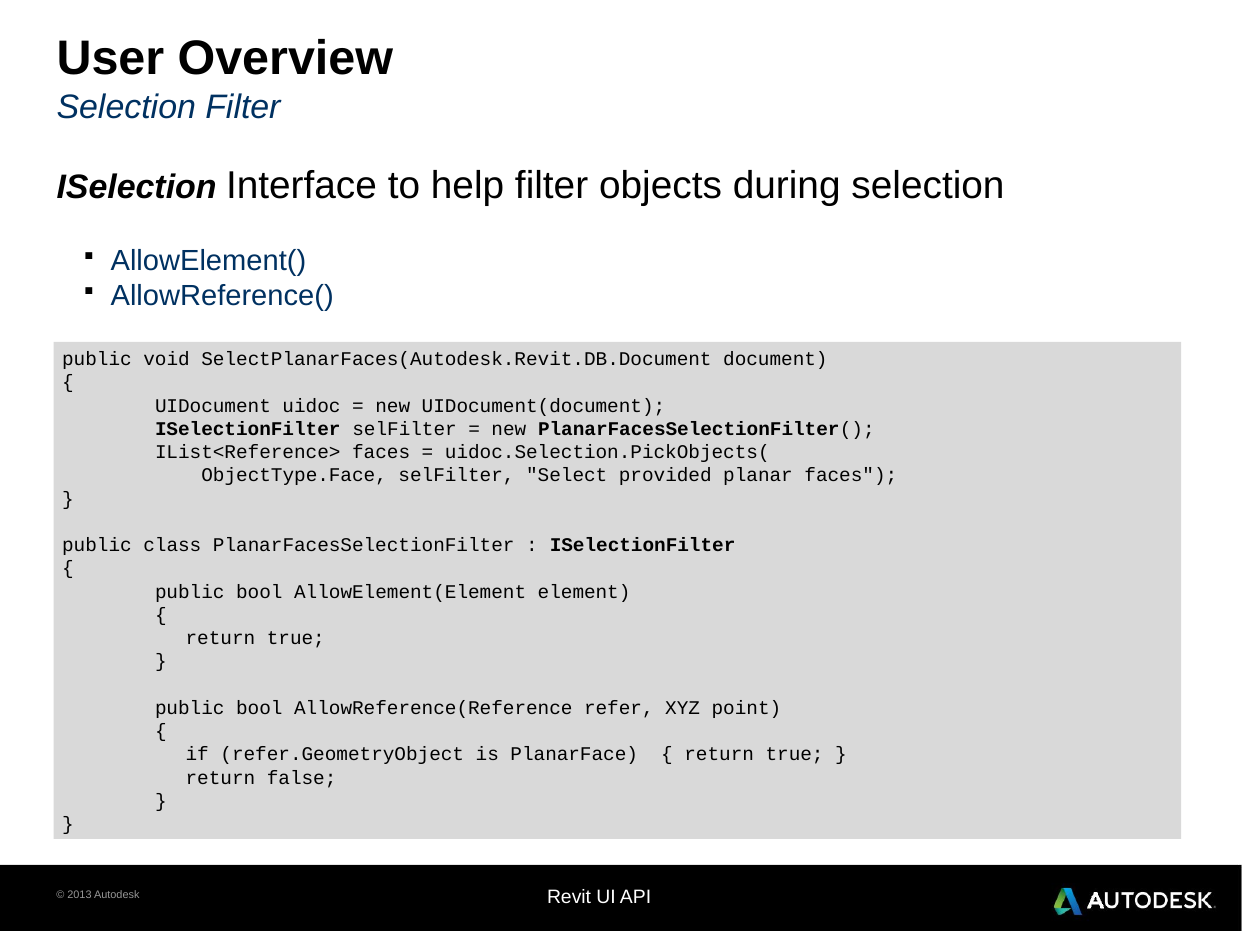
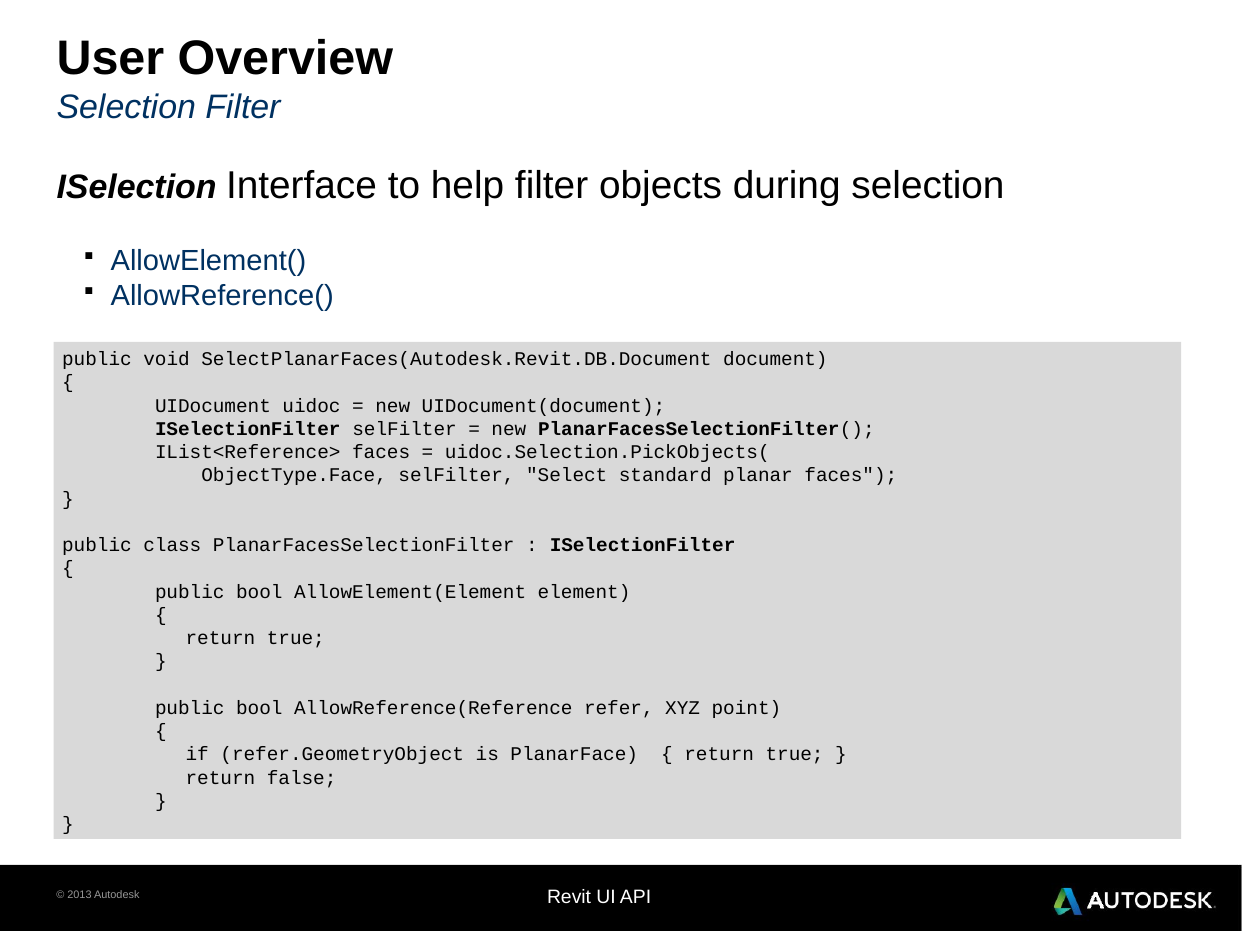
provided: provided -> standard (665, 476)
